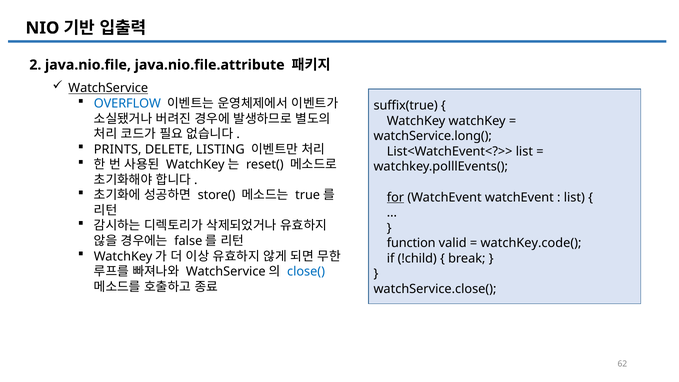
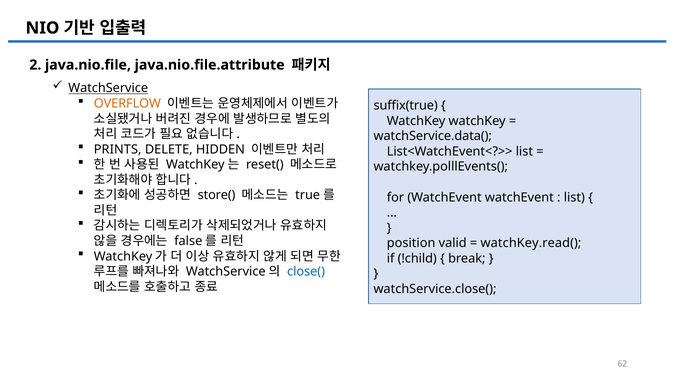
OVERFLOW colour: blue -> orange (127, 104)
watchService.long(: watchService.long( -> watchService.data( (433, 136)
LISTING: LISTING -> HIDDEN (220, 149)
for underline: present -> none (395, 197)
function: function -> position (411, 243)
watchKey.code(: watchKey.code( -> watchKey.read( (531, 243)
